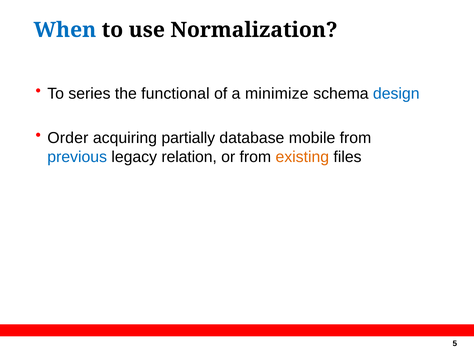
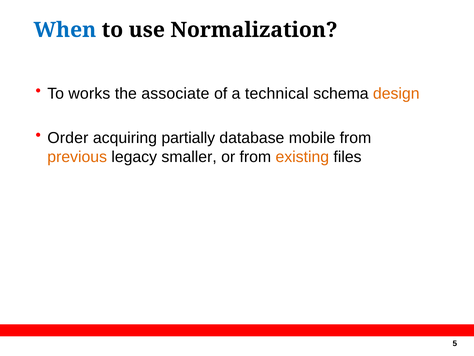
series: series -> works (89, 94)
functional: functional -> associate (175, 94)
minimize: minimize -> technical (277, 94)
design colour: blue -> orange (396, 94)
previous colour: blue -> orange (77, 157)
relation: relation -> smaller (189, 157)
